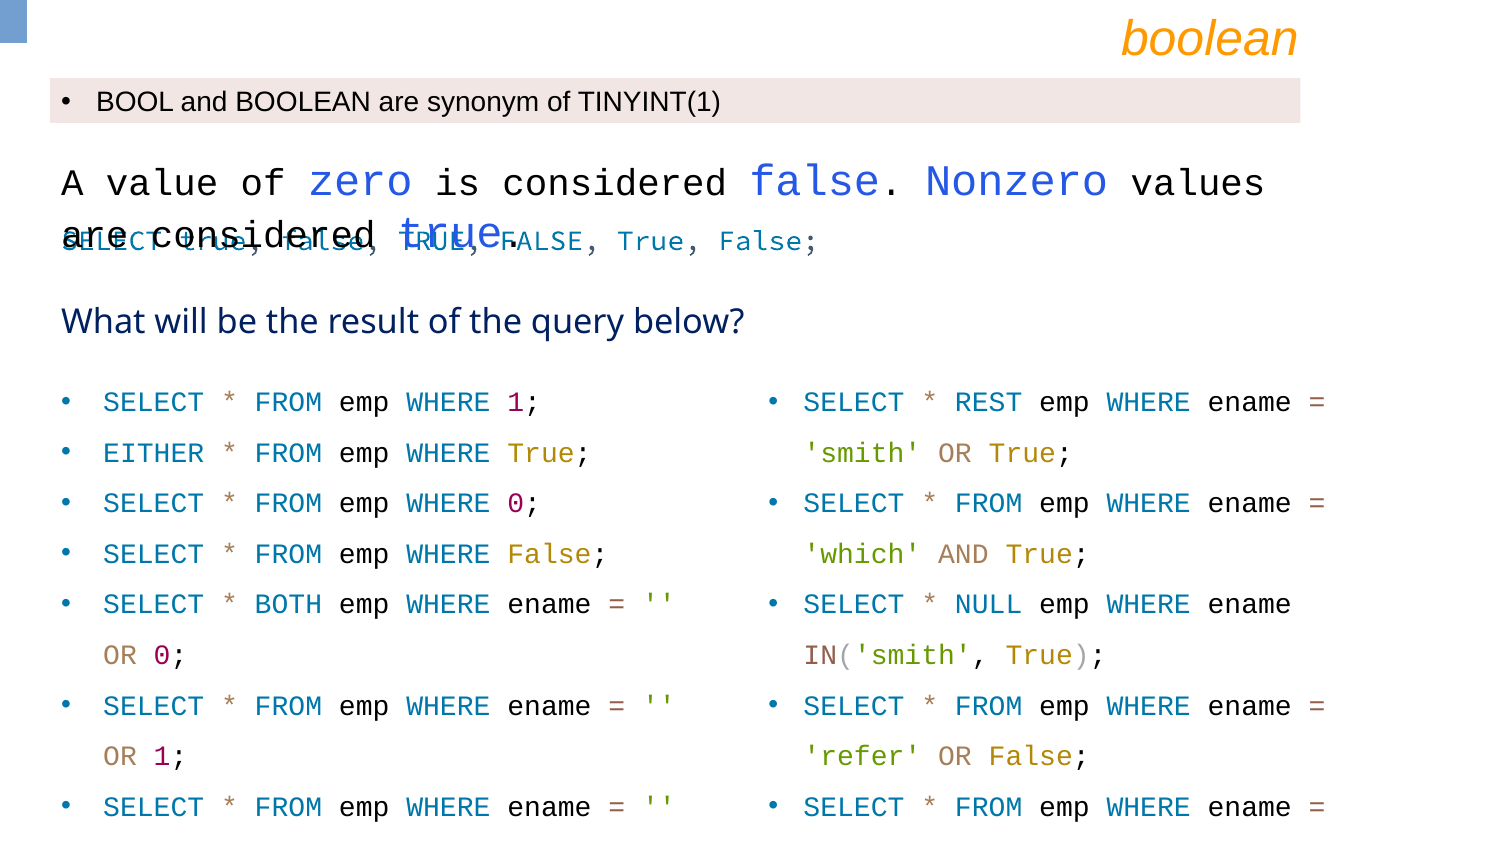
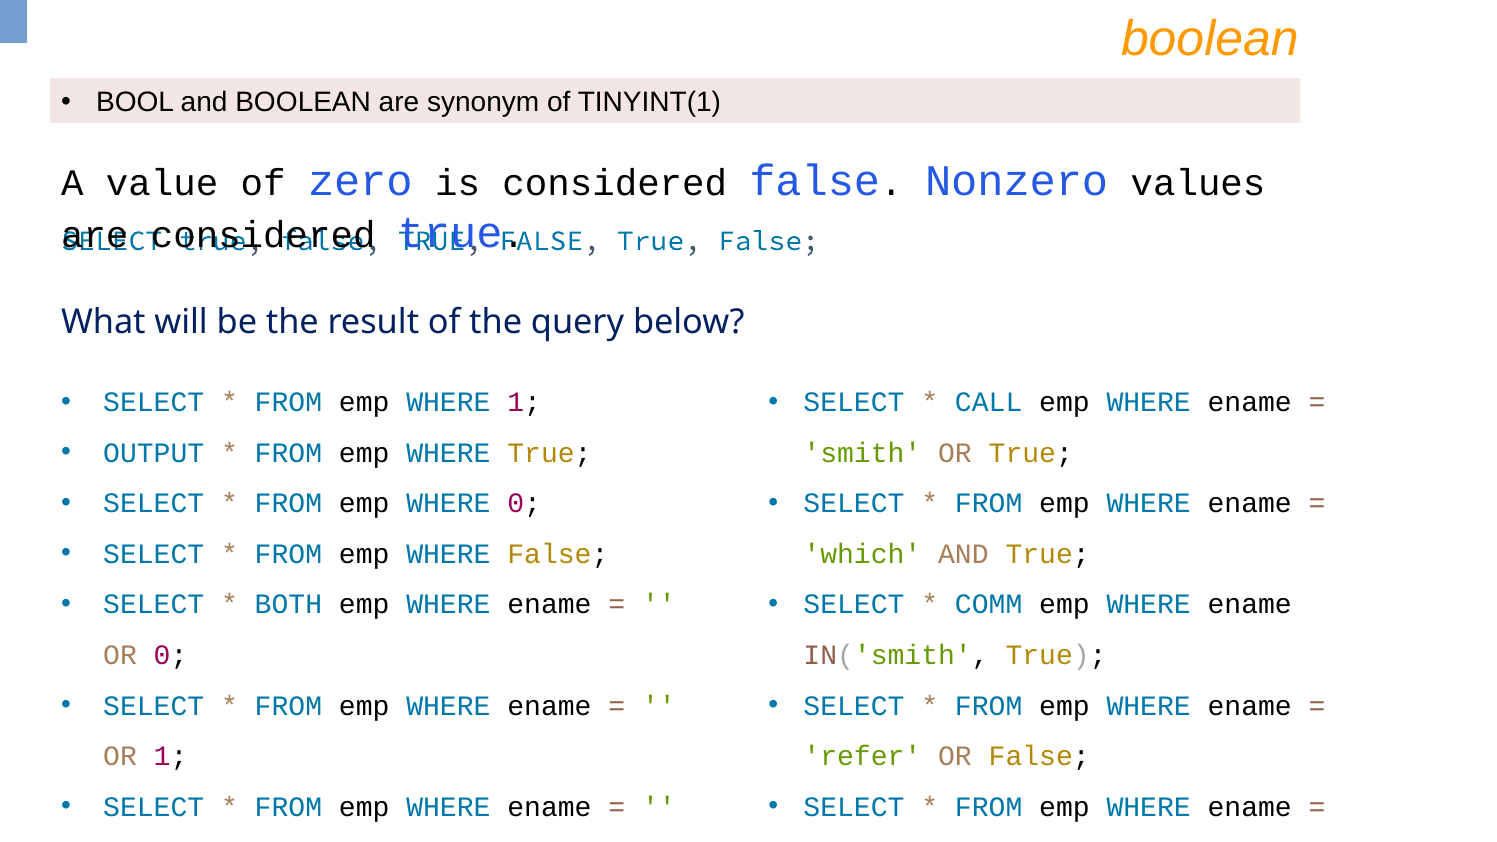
REST: REST -> CALL (989, 403)
EITHER: EITHER -> OUTPUT (154, 453)
NULL: NULL -> COMM (989, 605)
